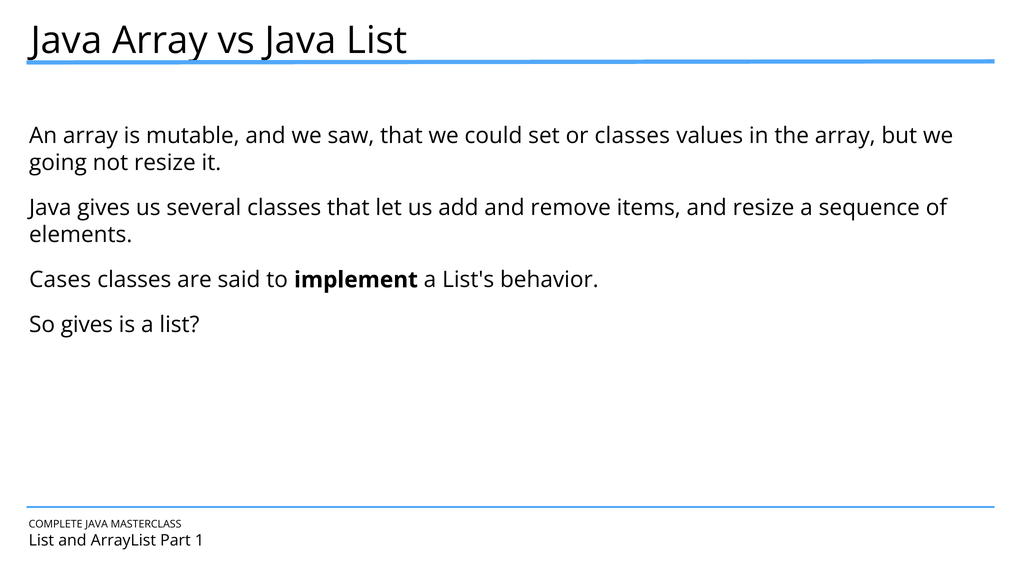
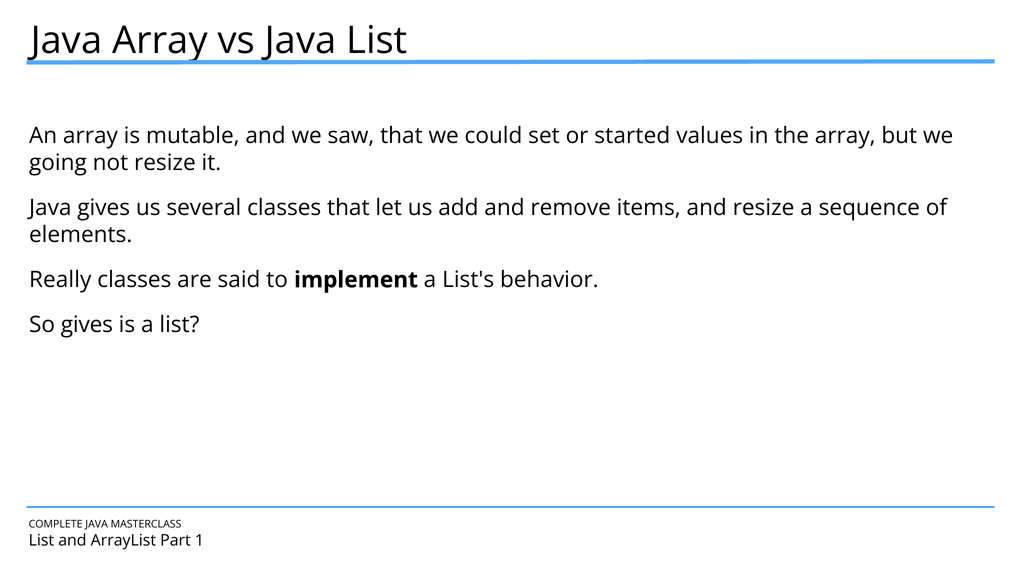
or classes: classes -> started (632, 136)
Cases: Cases -> Really (60, 280)
